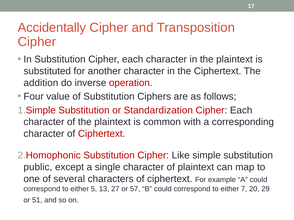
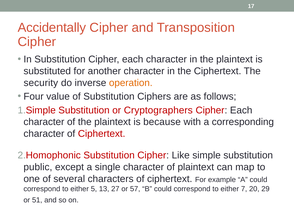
addition: addition -> security (41, 83)
operation colour: red -> orange (131, 83)
Standardization: Standardization -> Cryptographers (158, 110)
common: common -> because (162, 122)
